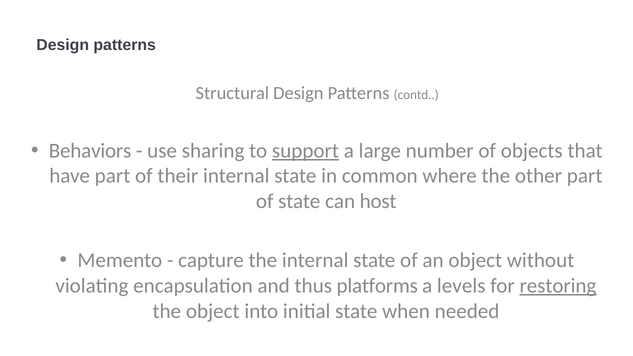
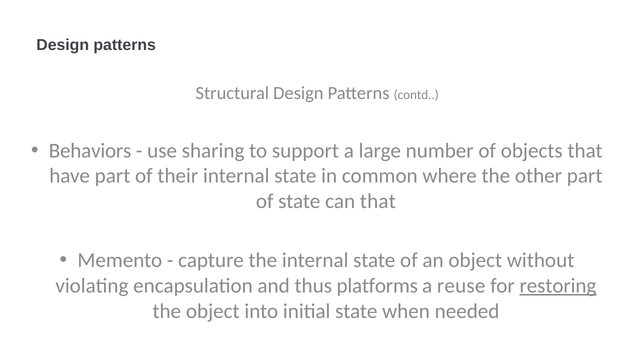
support underline: present -> none (305, 151)
can host: host -> that (378, 201)
levels: levels -> reuse (461, 286)
